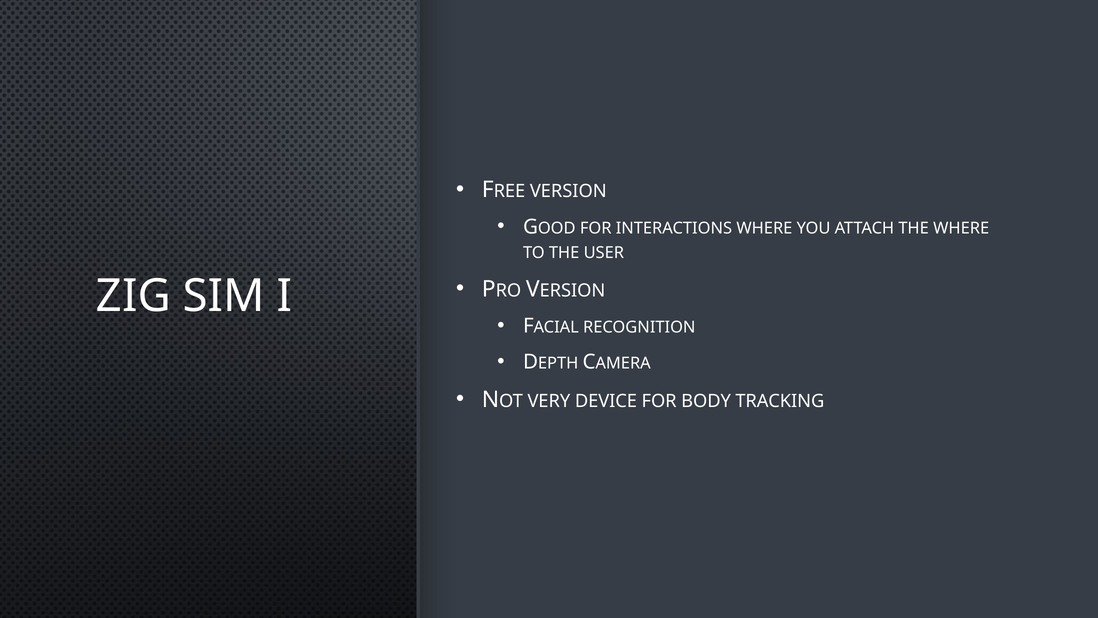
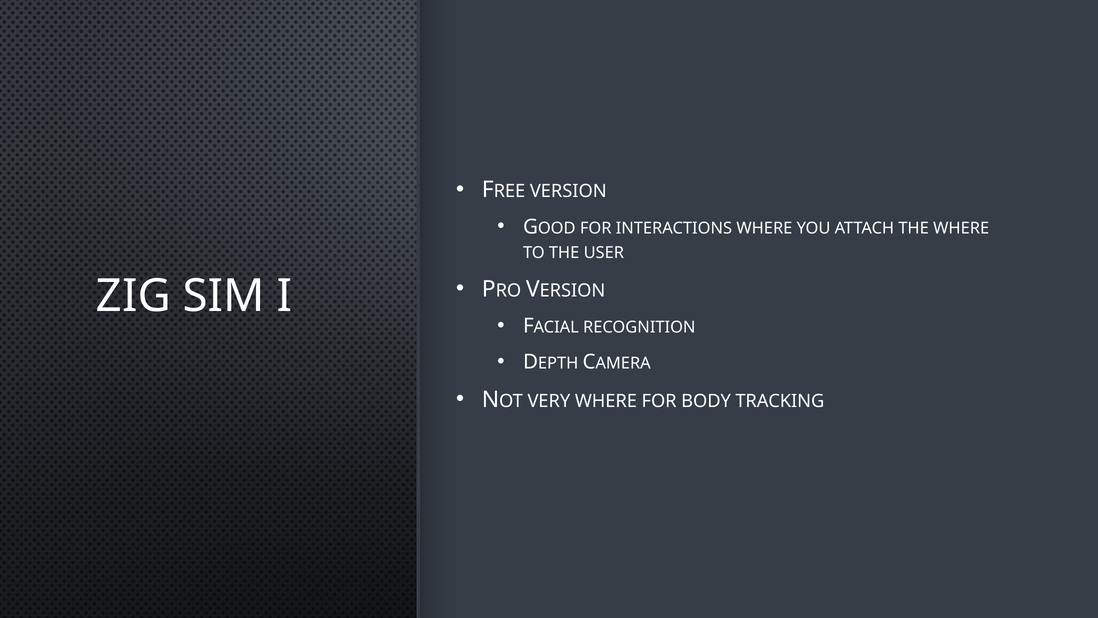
VERY DEVICE: DEVICE -> WHERE (606, 401)
